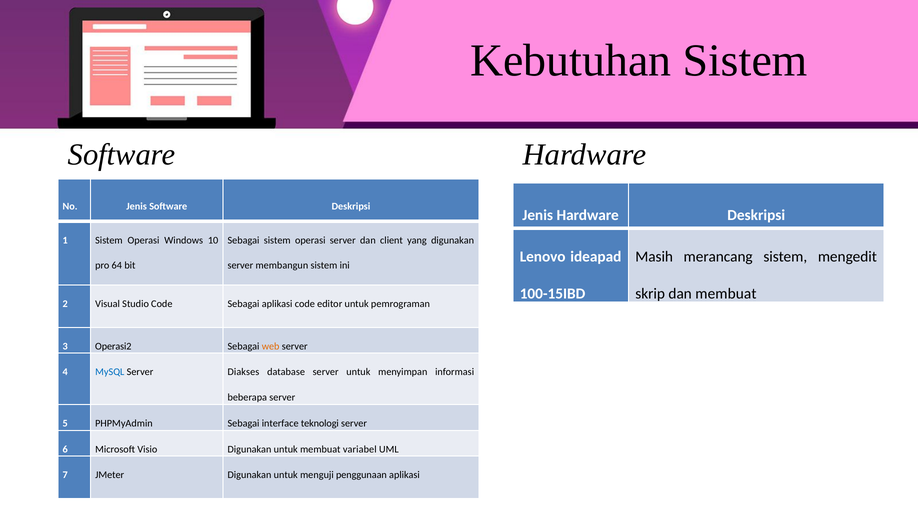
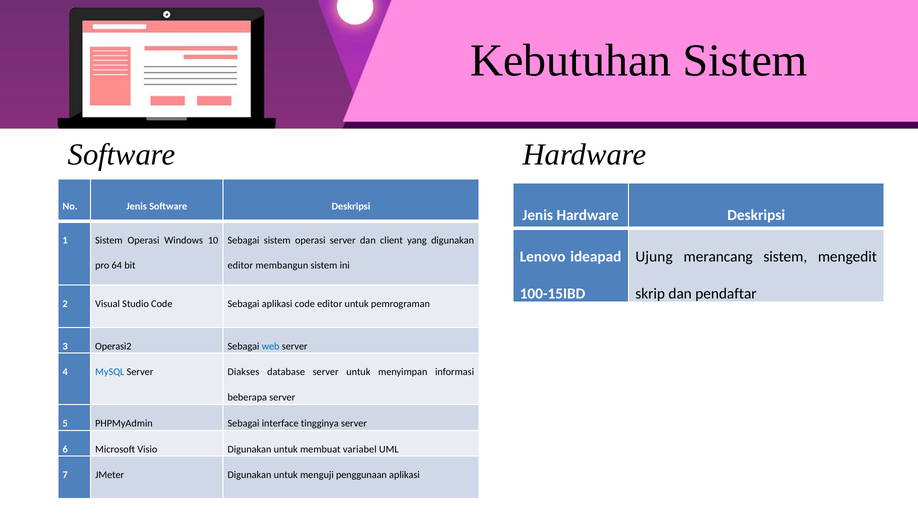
Masih: Masih -> Ujung (654, 257)
server: server -> editor (240, 266)
dan membuat: membuat -> pendaftar (726, 294)
web colour: orange -> blue (271, 347)
teknologi: teknologi -> tingginya (320, 424)
